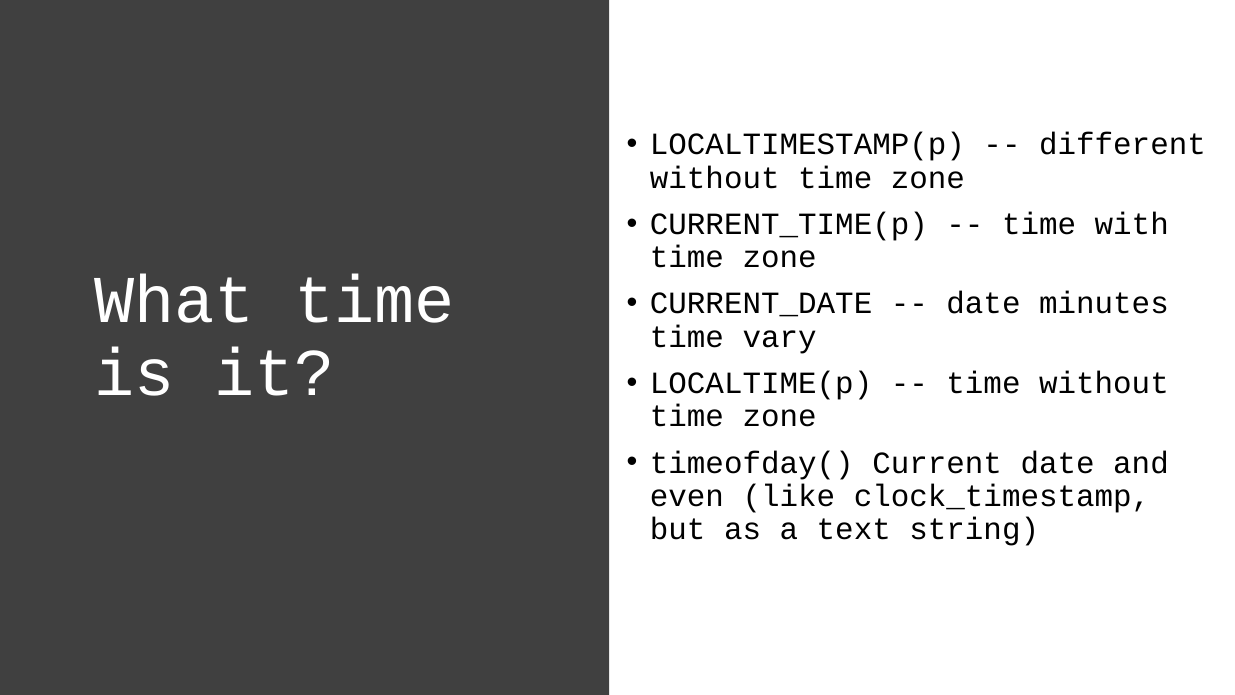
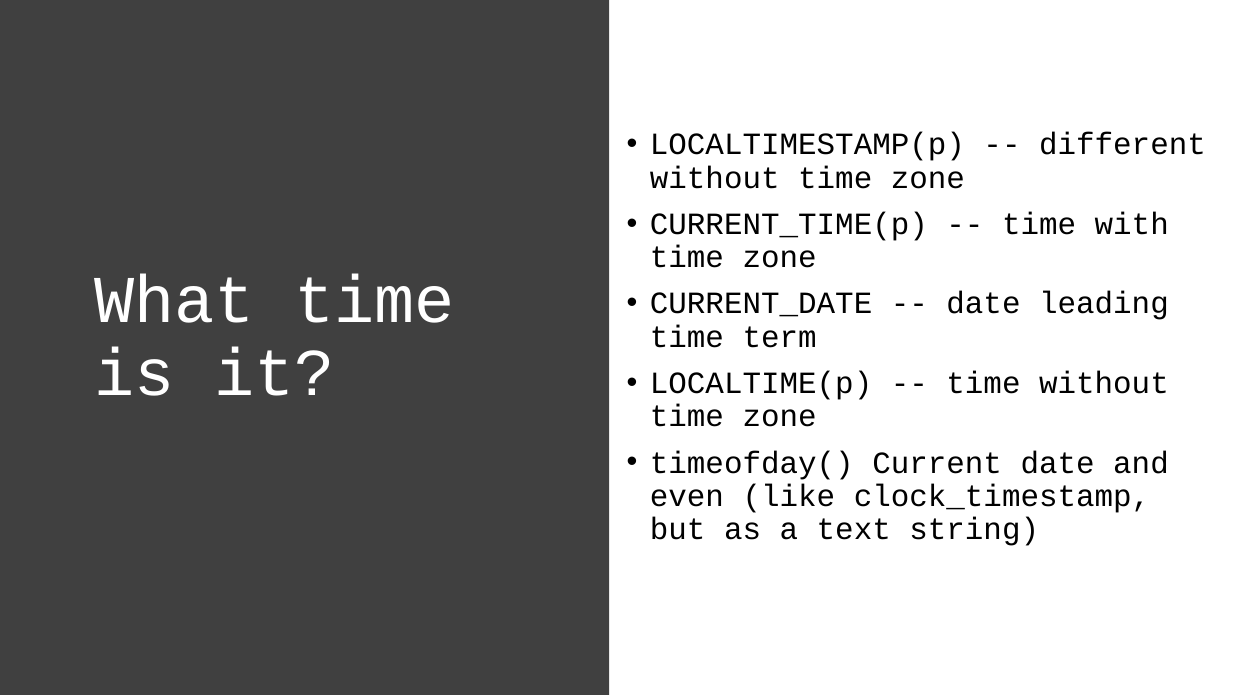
minutes: minutes -> leading (1104, 304)
vary: vary -> term (780, 337)
